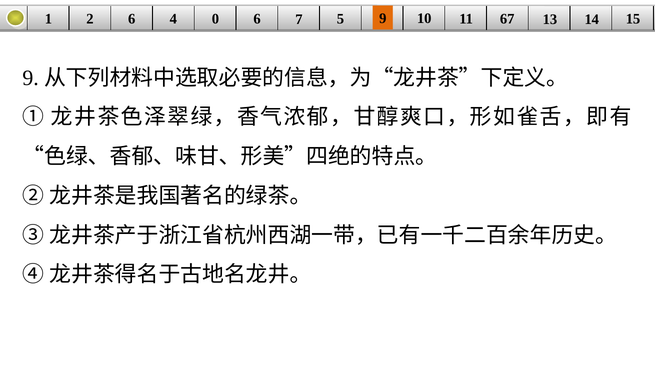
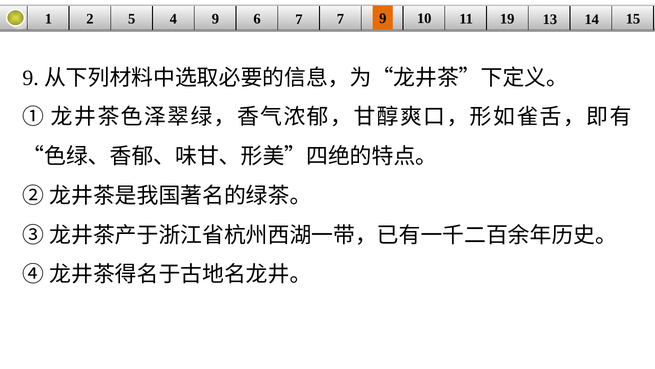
2 6: 6 -> 5 (132, 19)
4 0: 0 -> 9 (215, 19)
7 5: 5 -> 7 (340, 19)
67: 67 -> 19 (507, 19)
